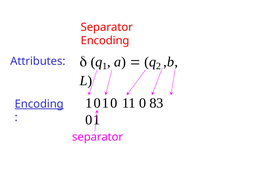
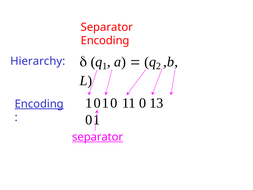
Attributes: Attributes -> Hierarchy (38, 61)
83: 83 -> 13 (156, 103)
separator underline: none -> present (98, 137)
